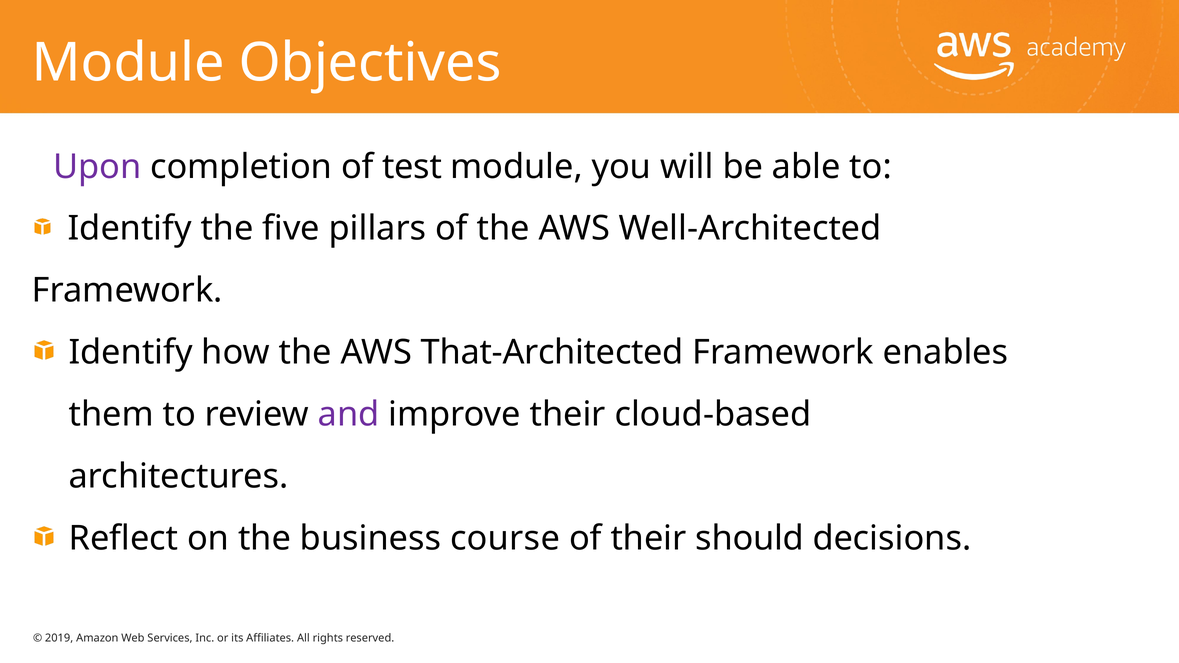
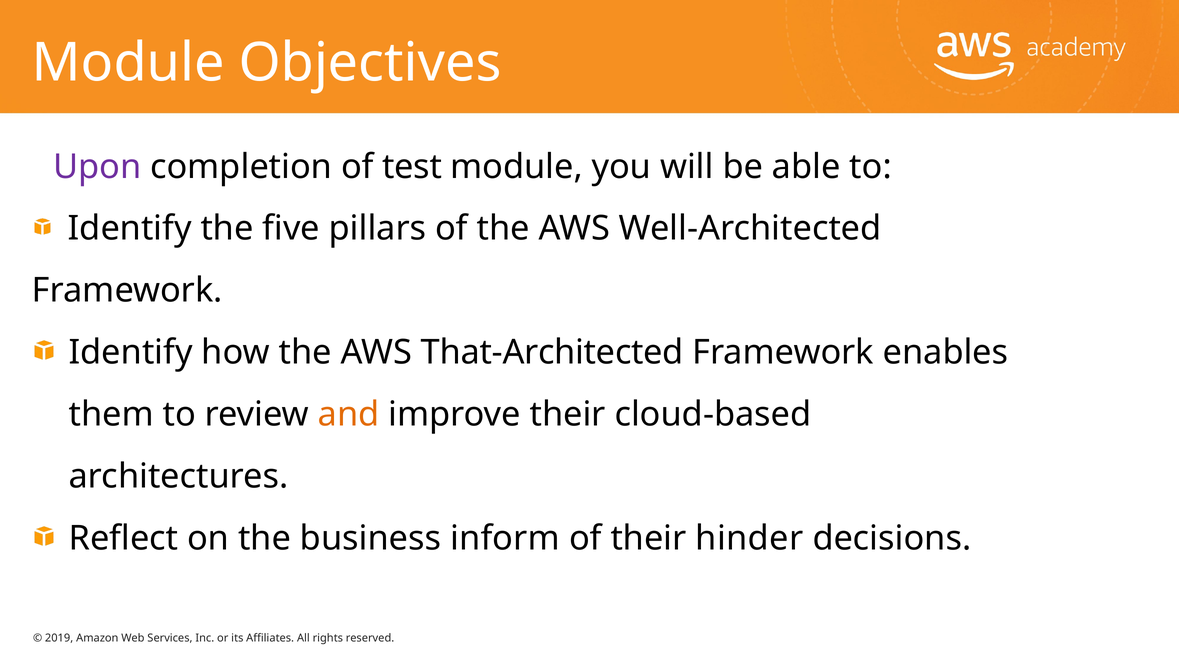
and colour: purple -> orange (349, 414)
course: course -> inform (505, 538)
should: should -> hinder (749, 538)
